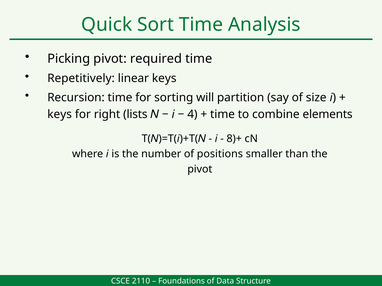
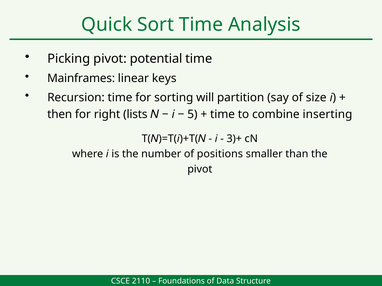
required: required -> potential (156, 59)
Repetitively: Repetitively -> Mainframes (81, 79)
keys: keys -> then (60, 114)
4: 4 -> 5 (192, 114)
elements: elements -> inserting (327, 114)
8)+: 8)+ -> 3)+ (234, 139)
